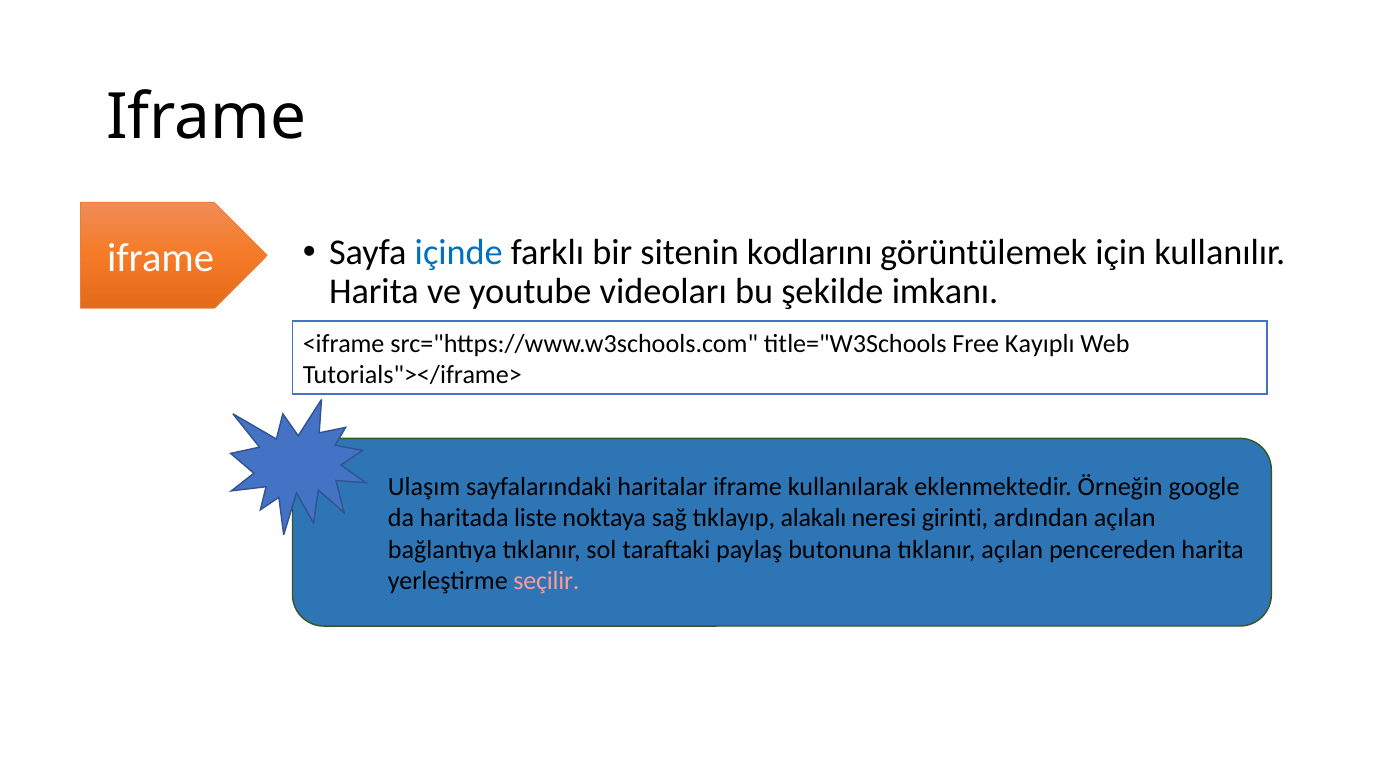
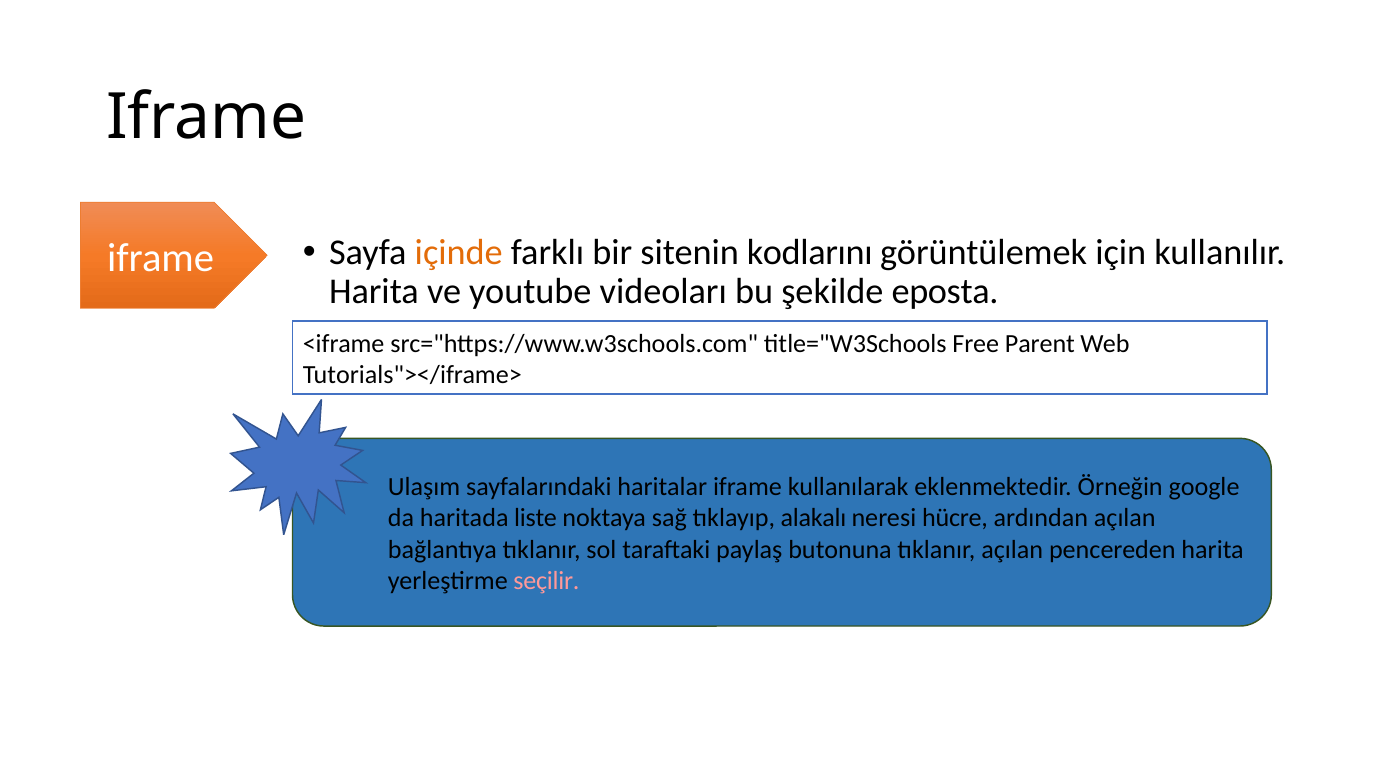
içinde colour: blue -> orange (459, 253)
imkanı: imkanı -> eposta (945, 292)
Kayıplı: Kayıplı -> Parent (1040, 344)
girinti: girinti -> hücre (955, 518)
